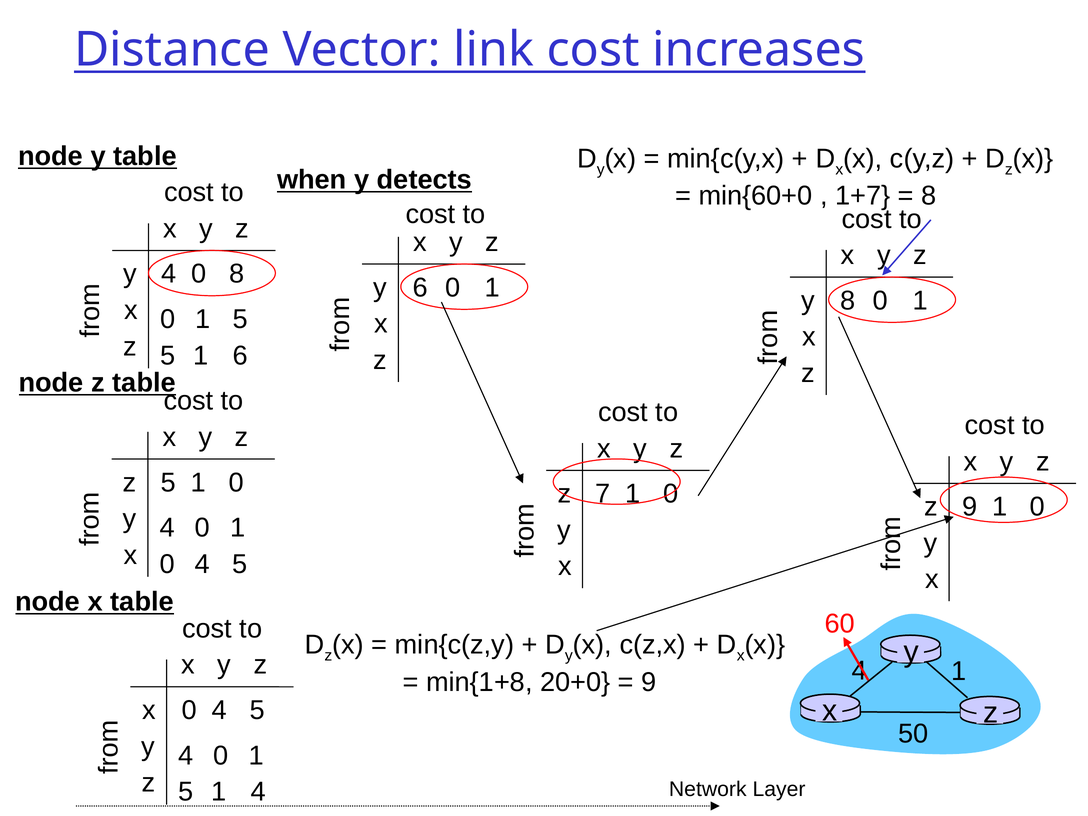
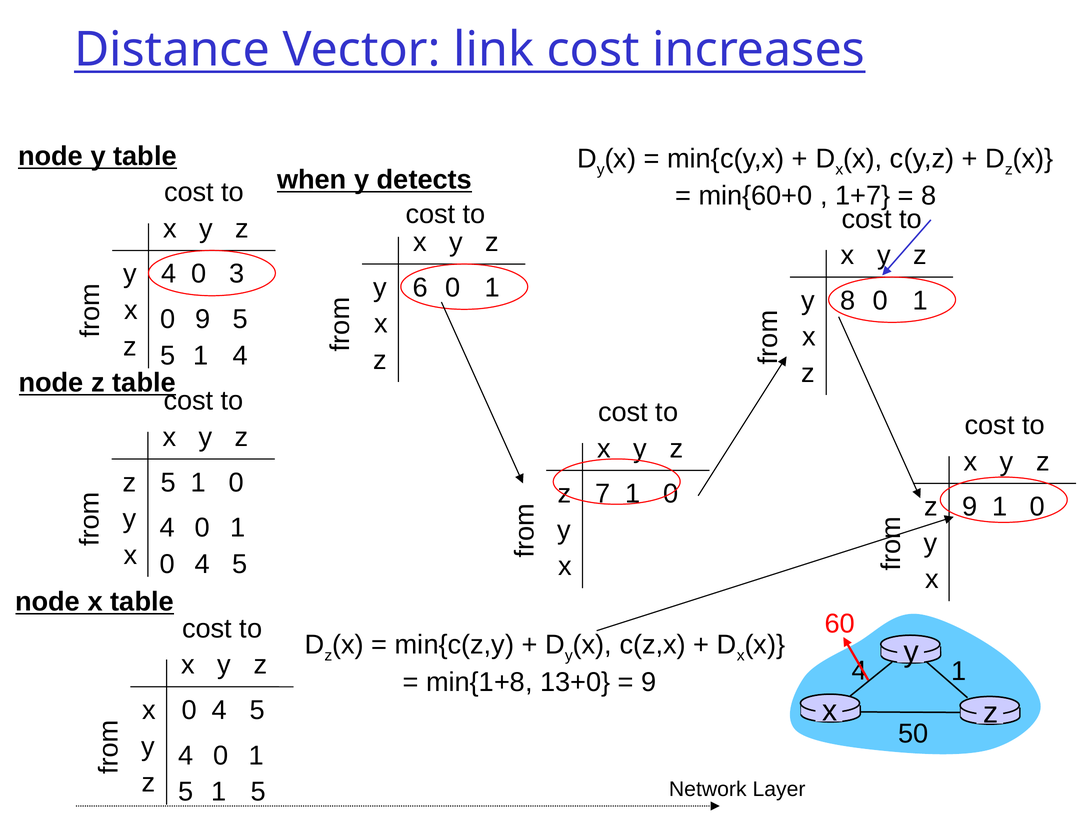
0 8: 8 -> 3 (237, 274)
1: 1 -> 9 (203, 319)
5 1 6: 6 -> 4 (240, 356)
20+0: 20+0 -> 13+0 (575, 682)
5 1 4: 4 -> 5 (258, 792)
